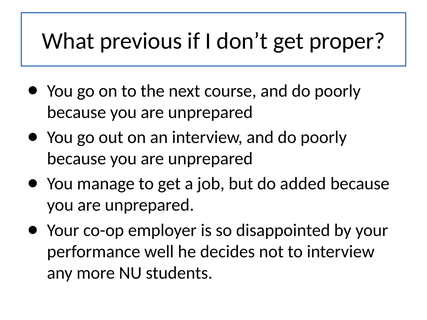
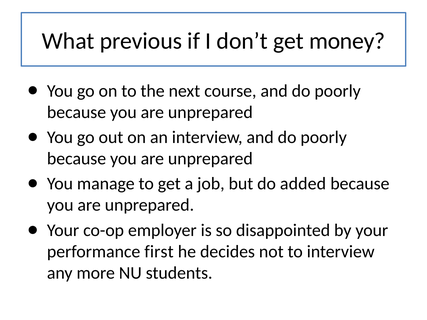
proper: proper -> money (347, 41)
well: well -> first (159, 252)
